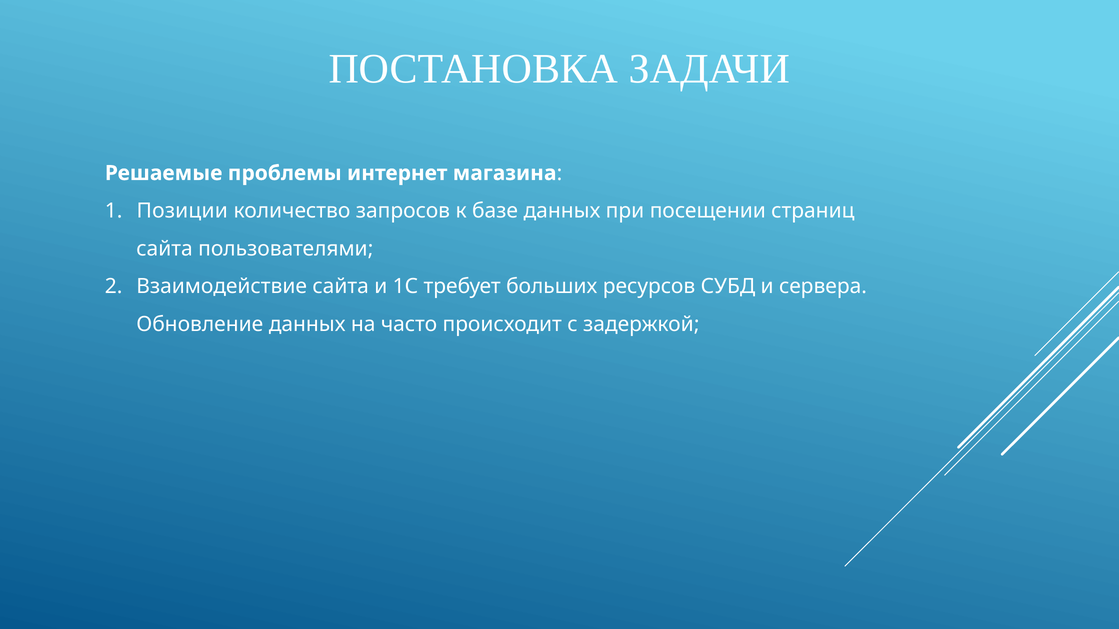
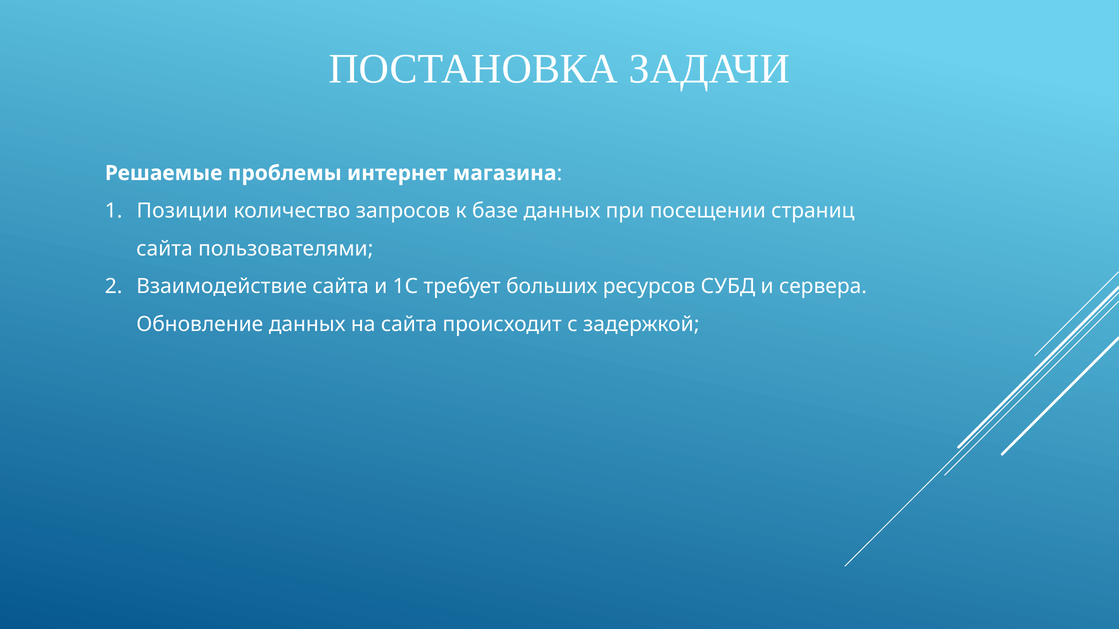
на часто: часто -> сайта (409, 324)
